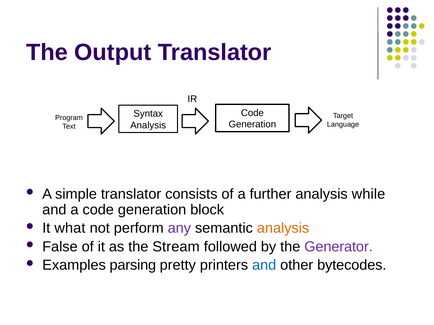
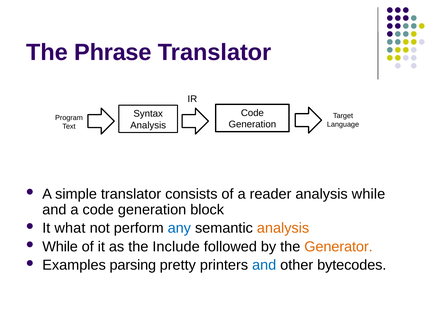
Output: Output -> Phrase (113, 53)
further: further -> reader (271, 194)
any colour: purple -> blue (179, 228)
False: False -> While (60, 247)
Stream: Stream -> Include (176, 247)
Generator colour: purple -> orange (339, 247)
